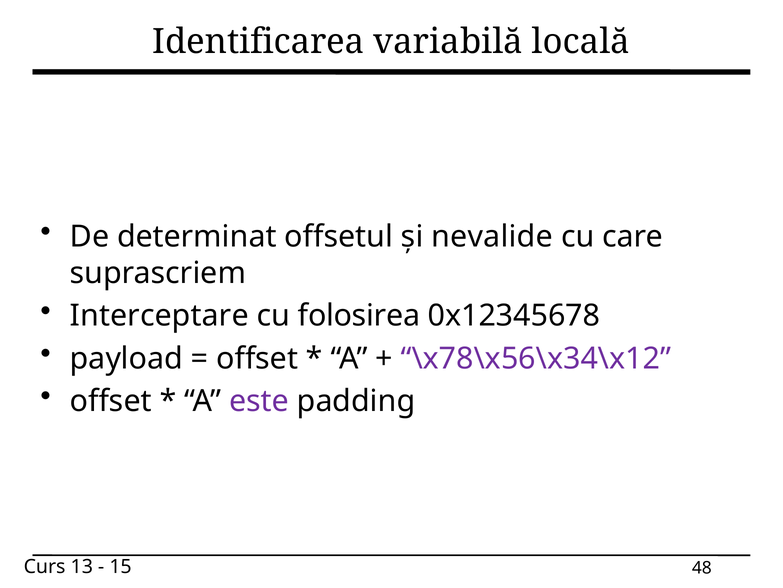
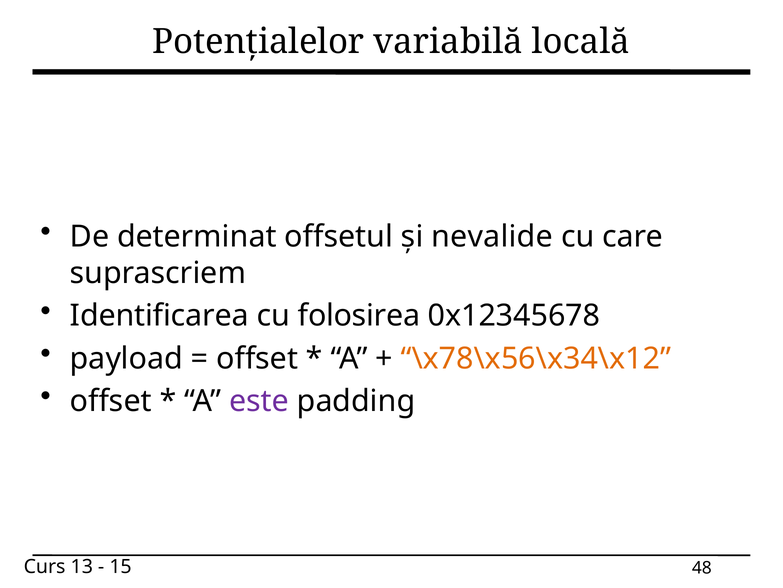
Identificarea: Identificarea -> Potențialelor (258, 42)
Interceptare: Interceptare -> Identificarea (159, 316)
\x78\x56\x34\x12 colour: purple -> orange (536, 358)
